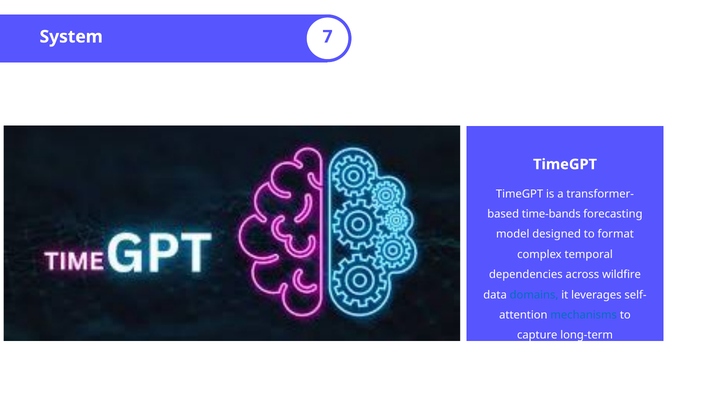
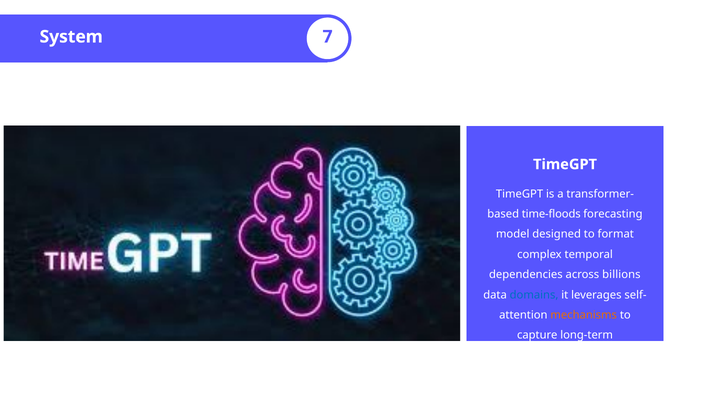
time-bands: time-bands -> time-floods (551, 214)
wildfire: wildfire -> billions (621, 275)
mechanisms colour: blue -> orange (584, 315)
